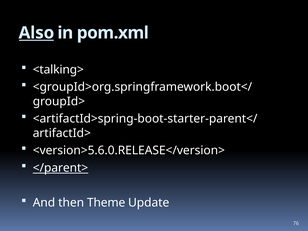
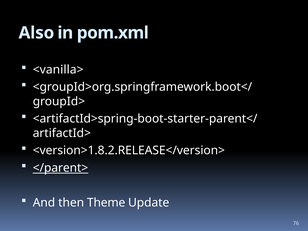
Also underline: present -> none (36, 33)
<talking>: <talking> -> <vanilla> (58, 70)
<version>5.6.0.RELEASE</version>: <version>5.6.0.RELEASE</version> -> <version>1.8.2.RELEASE</version> (129, 151)
